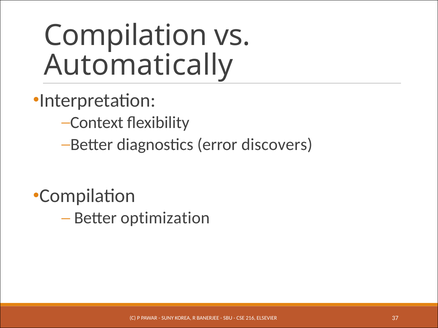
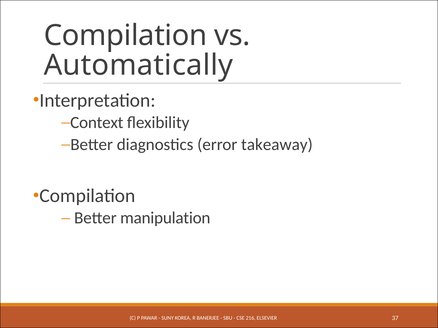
discovers: discovers -> takeaway (277, 145)
optimization: optimization -> manipulation (165, 218)
